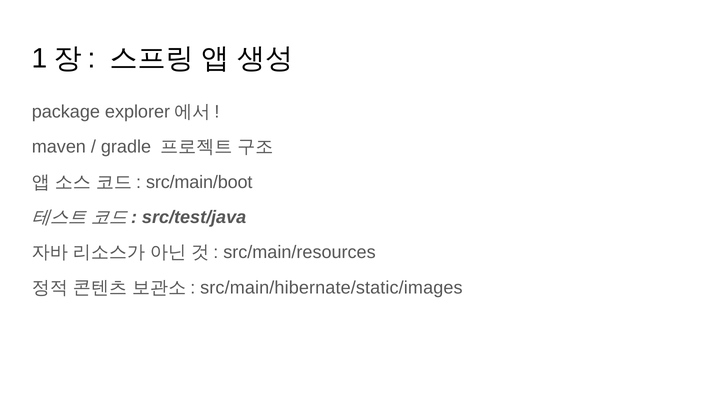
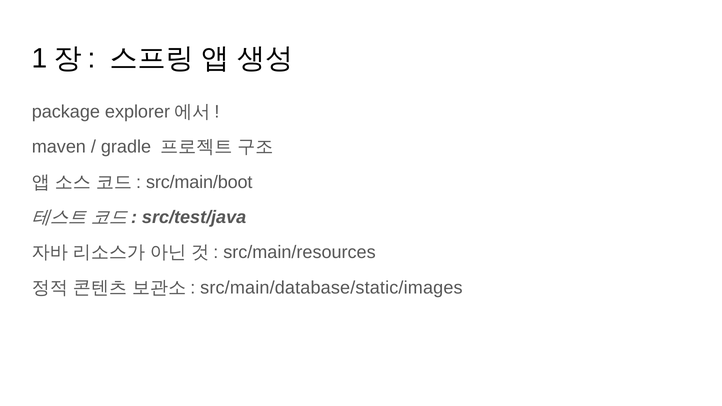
src/main/hibernate/static/images: src/main/hibernate/static/images -> src/main/database/static/images (331, 288)
